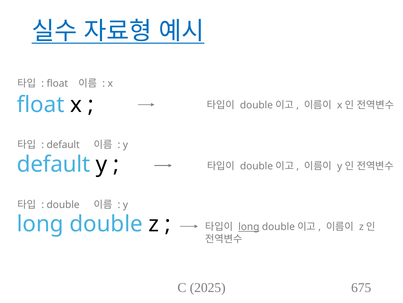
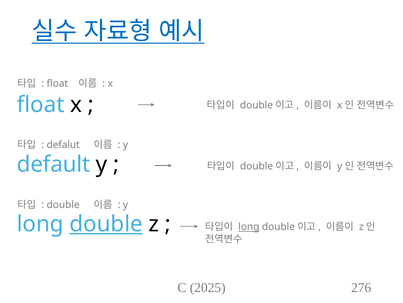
default: default -> defalut (63, 145)
double underline: none -> present (106, 223)
675: 675 -> 276 (361, 287)
